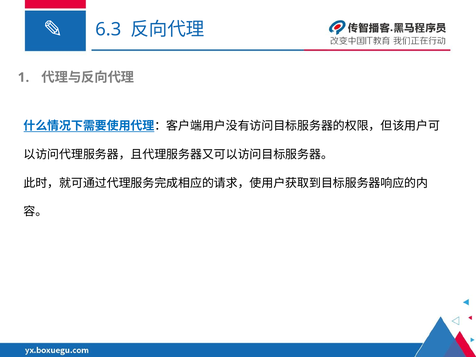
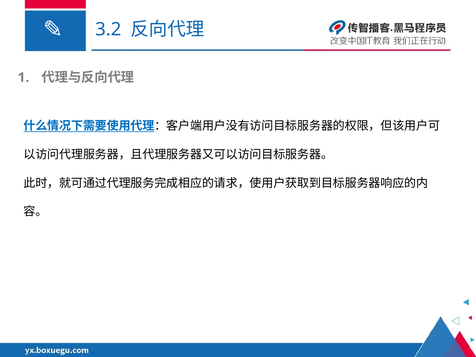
6.3: 6.3 -> 3.2 (108, 30)
